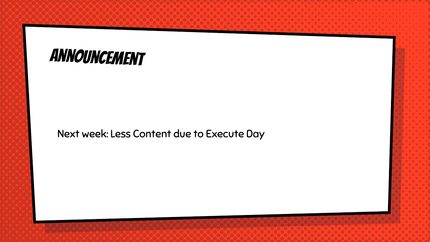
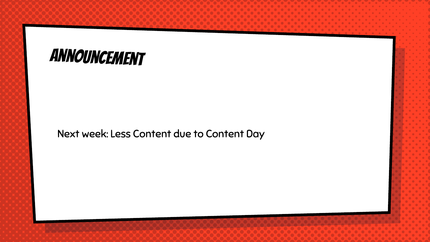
to Execute: Execute -> Content (225, 134)
